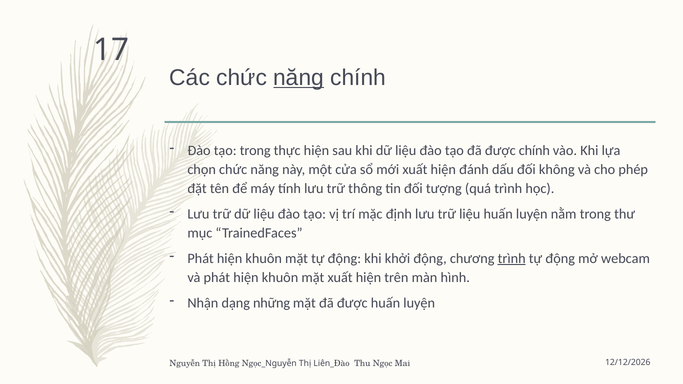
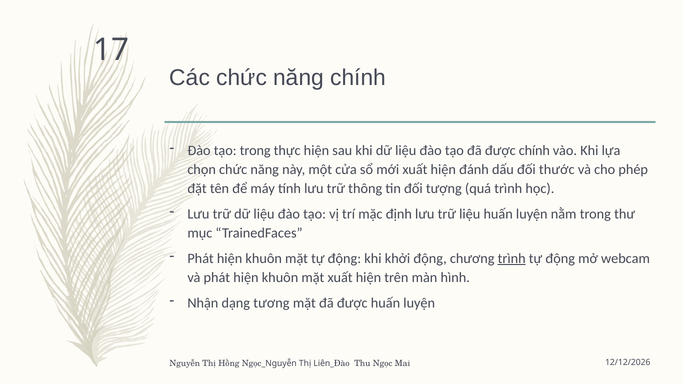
năng underline: present -> none (299, 78)
không: không -> thước (557, 170)
những: những -> tương (271, 303)
